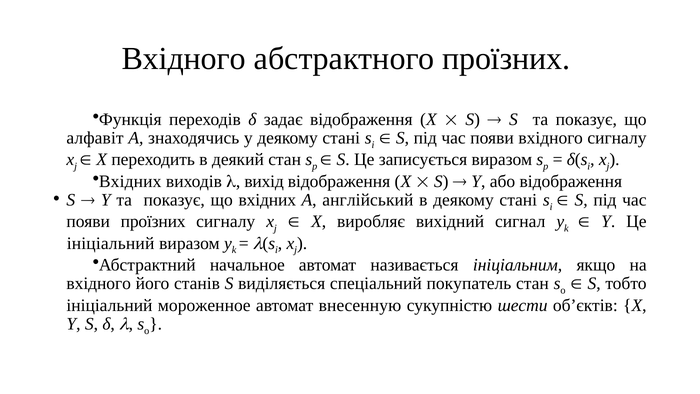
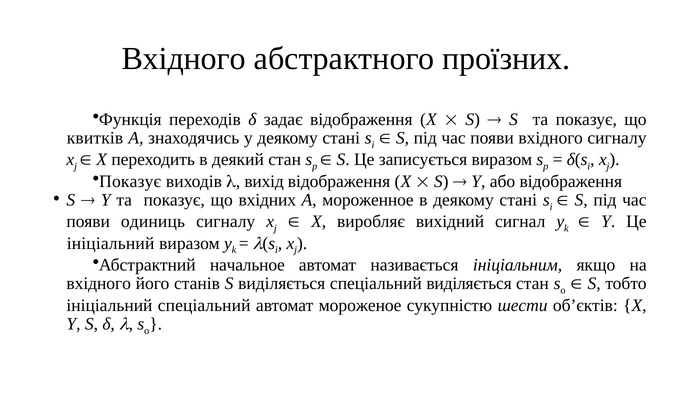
алфавіт: алфавіт -> квитків (95, 138)
Вхідних: Вхідних -> Показує (130, 181)
англійський: англійський -> мороженное (368, 200)
появи проїзних: проїзних -> одиниць (153, 222)
спеціальний покупатель: покупатель -> виділяється (469, 284)
ініціальний мороженное: мороженное -> спеціальний (204, 305)
внесенную: внесенную -> мороженое (360, 305)
